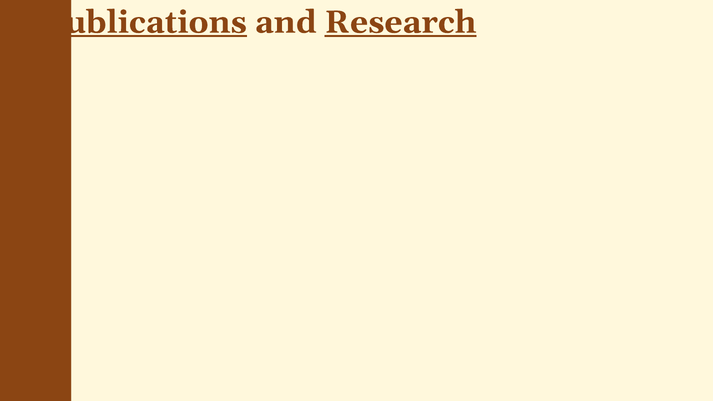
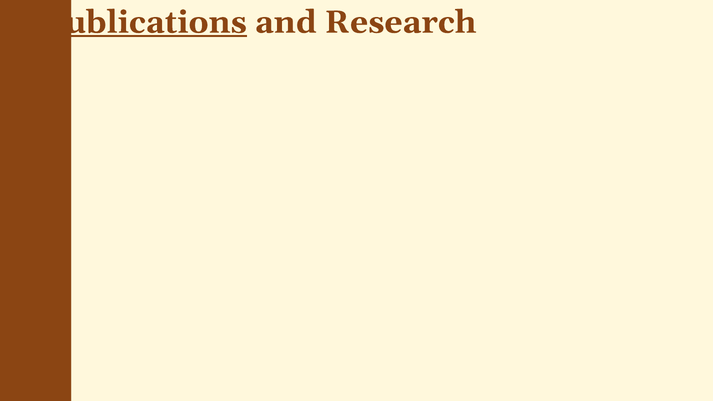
Research underline: present -> none (401, 22)
